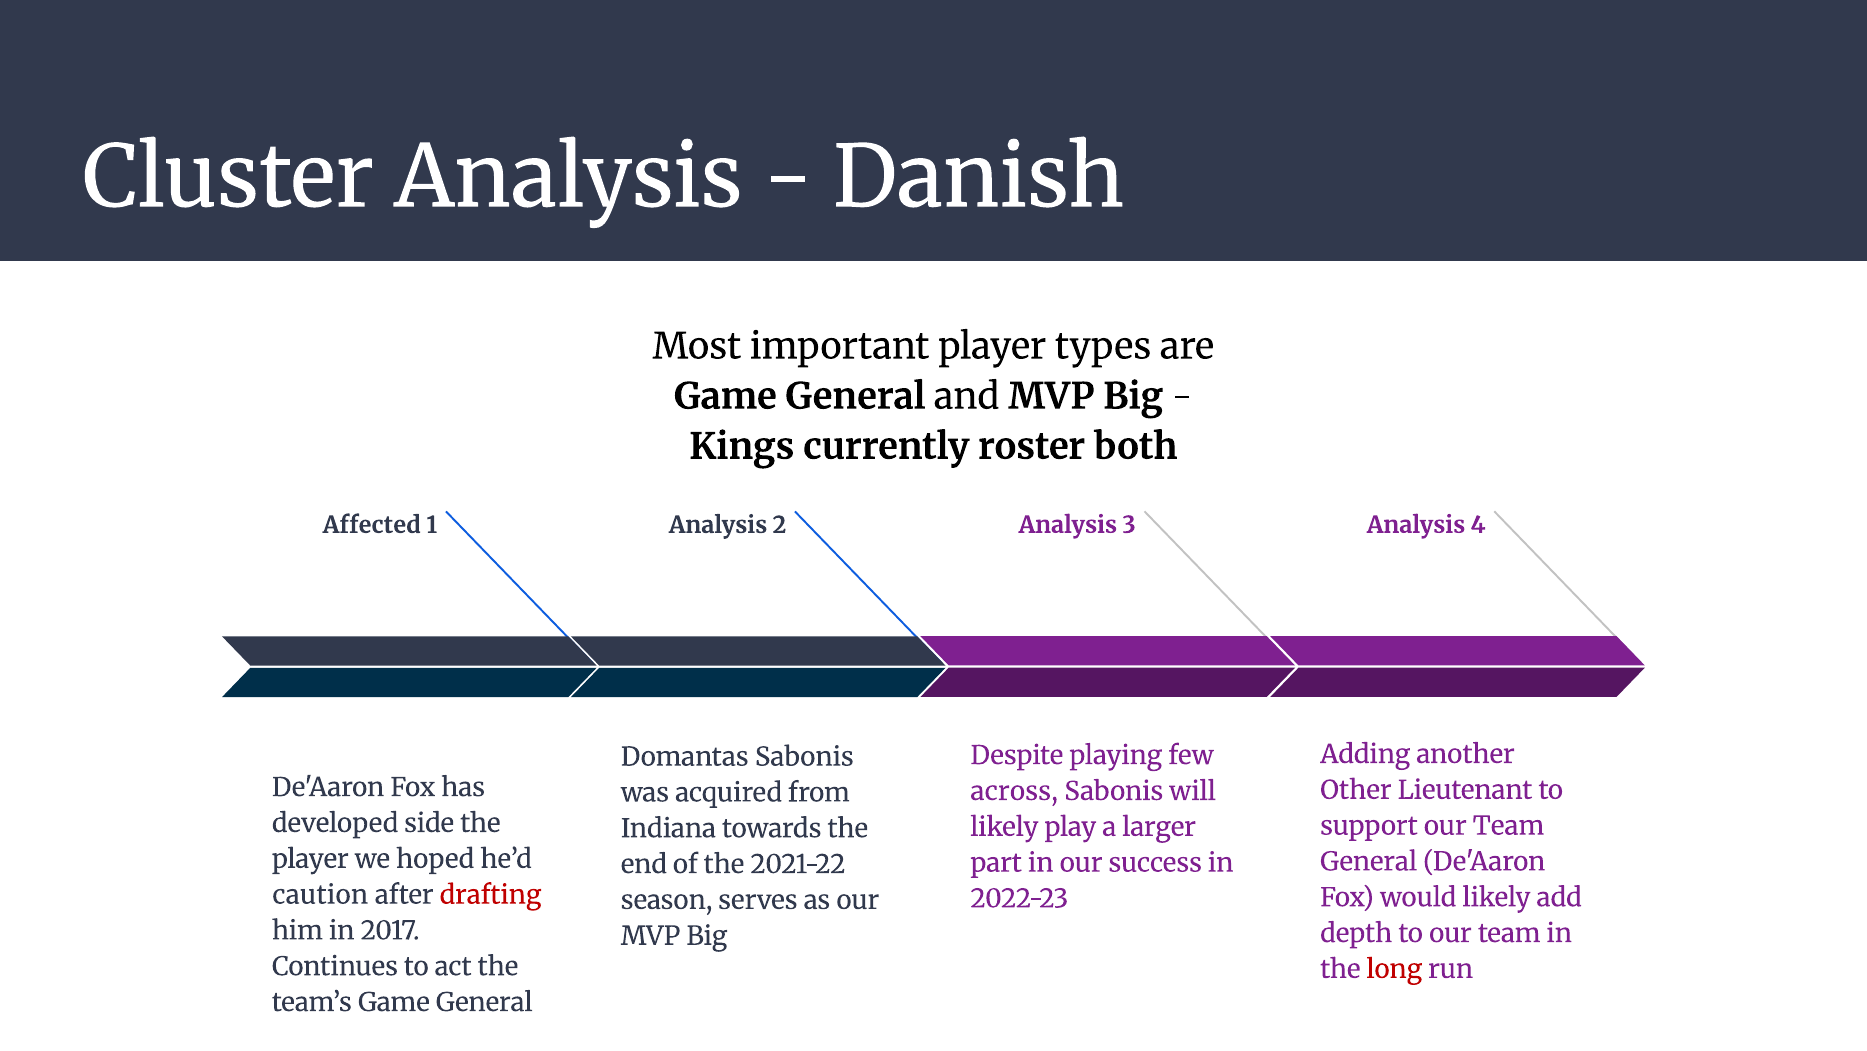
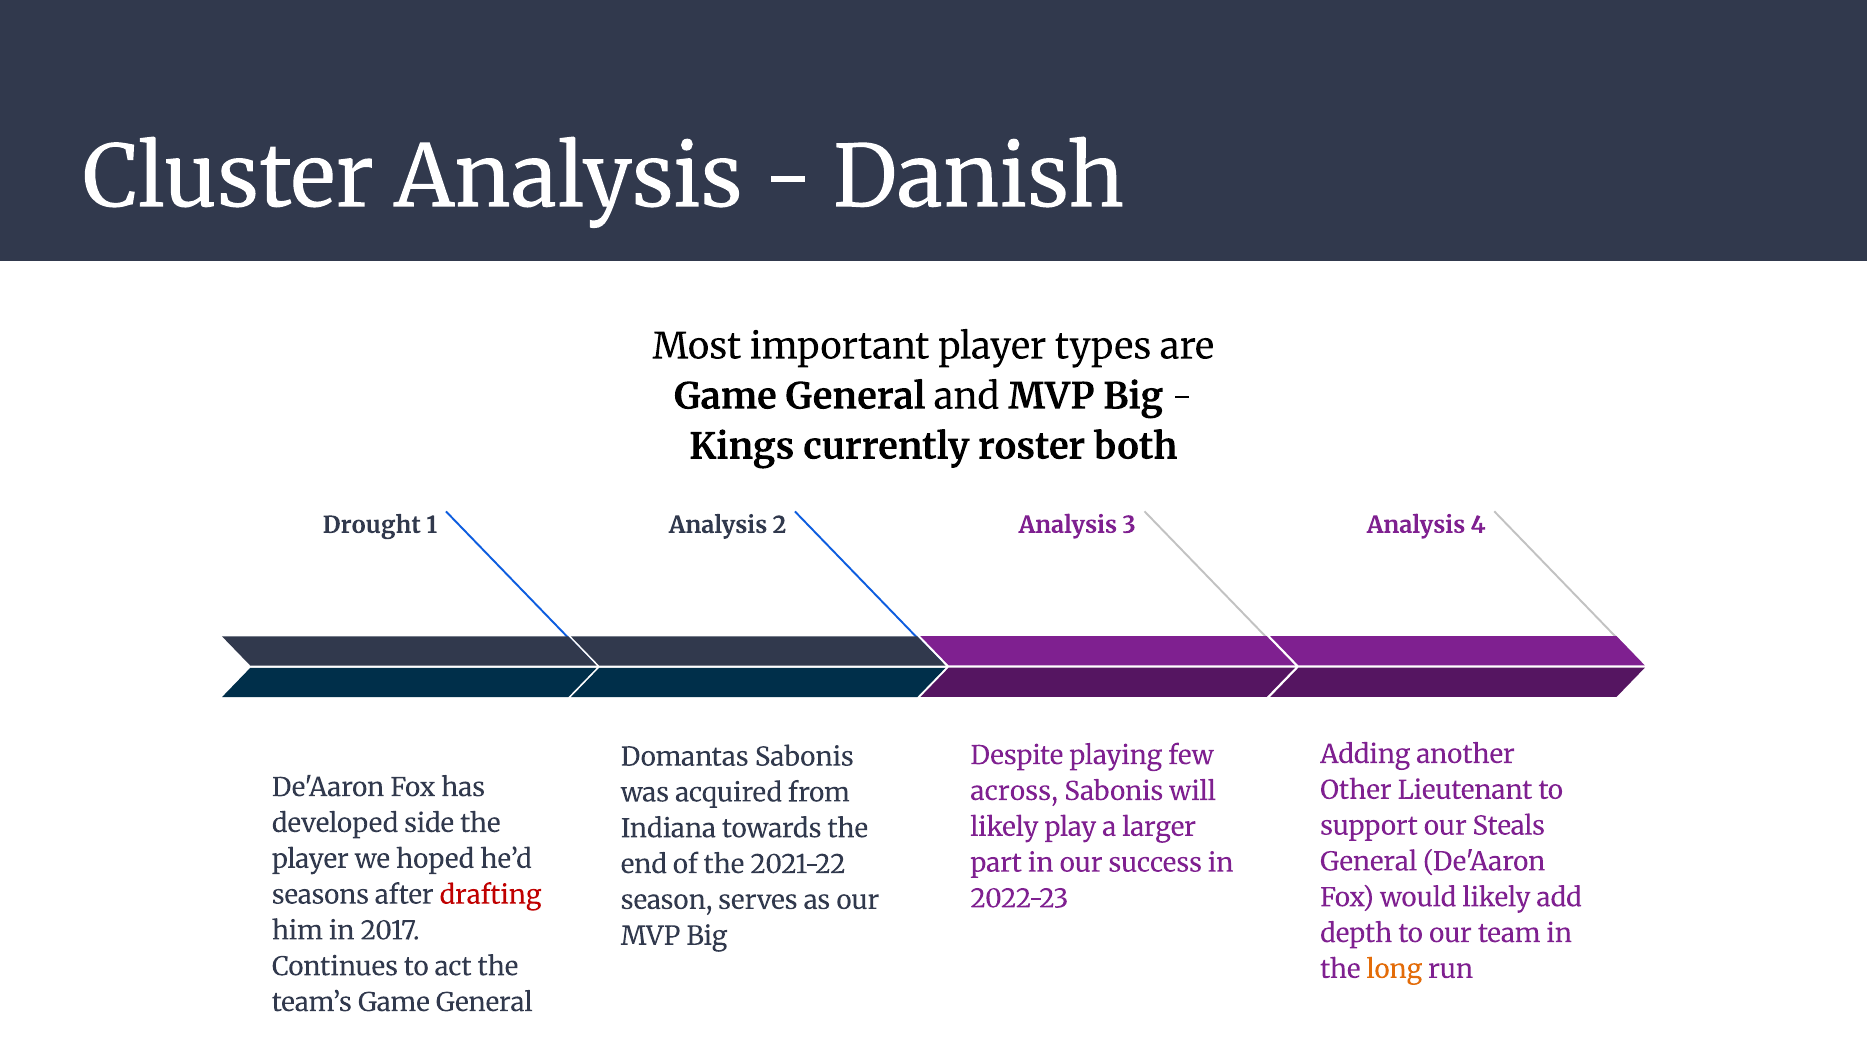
Affected: Affected -> Drought (372, 525)
support our Team: Team -> Steals (1509, 825)
caution: caution -> seasons (320, 894)
long colour: red -> orange (1394, 969)
